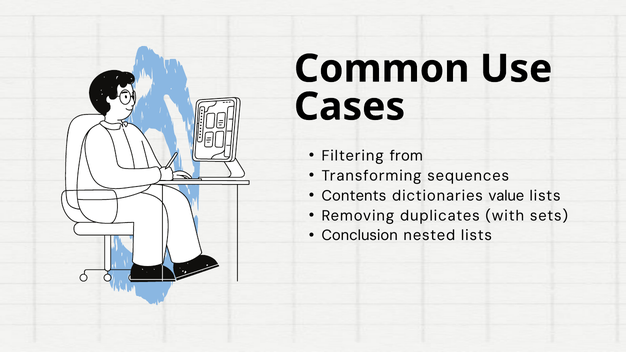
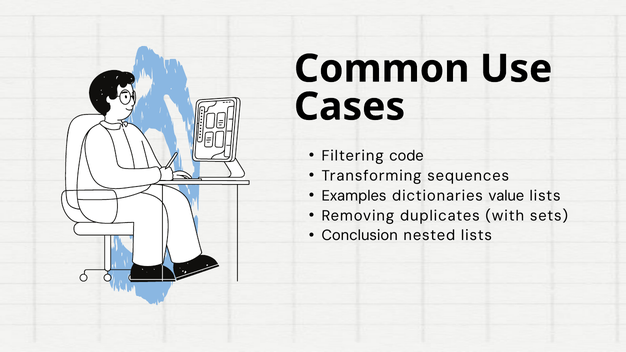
from: from -> code (406, 156)
Contents: Contents -> Examples (354, 196)
